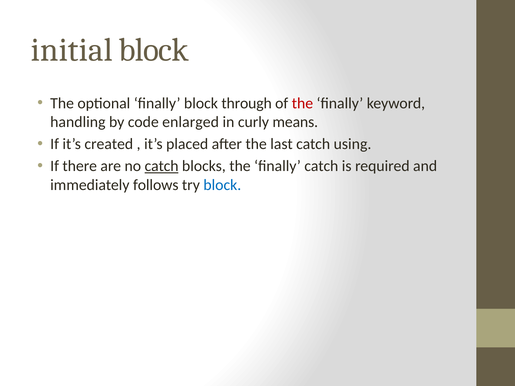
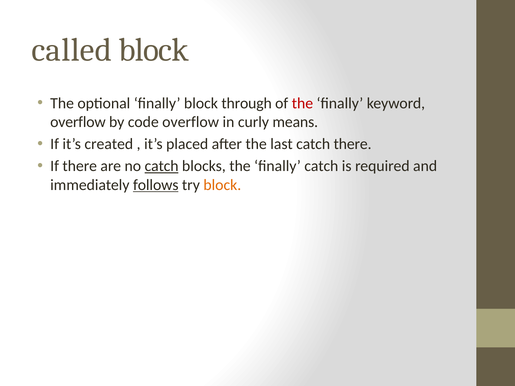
initial: initial -> called (72, 50)
handling: handling -> overflow (78, 122)
code enlarged: enlarged -> overflow (191, 122)
catch using: using -> there (353, 144)
follows underline: none -> present (156, 185)
block colour: blue -> orange (222, 185)
